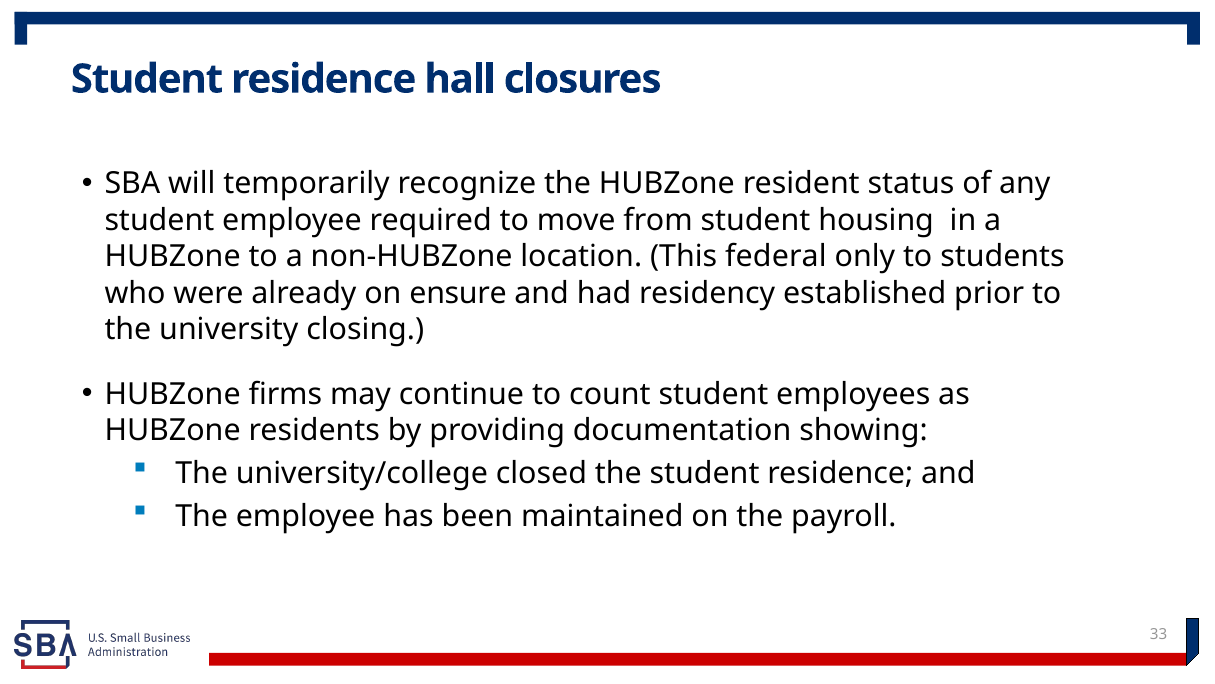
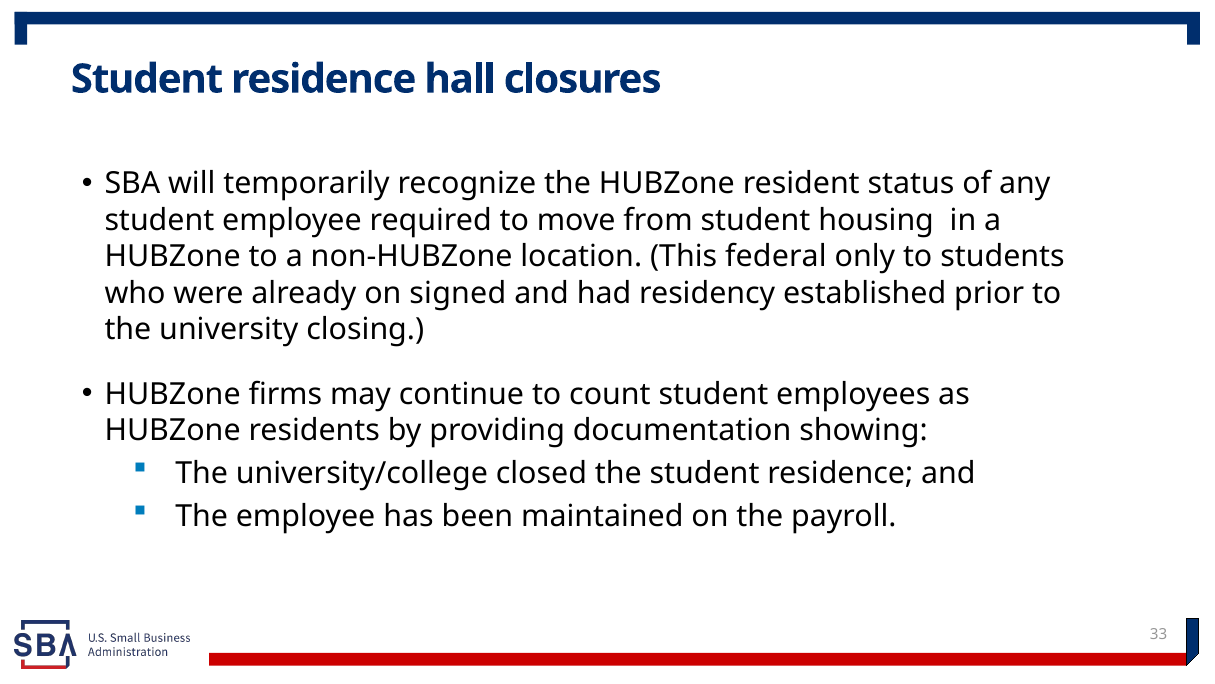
ensure: ensure -> signed (458, 293)
